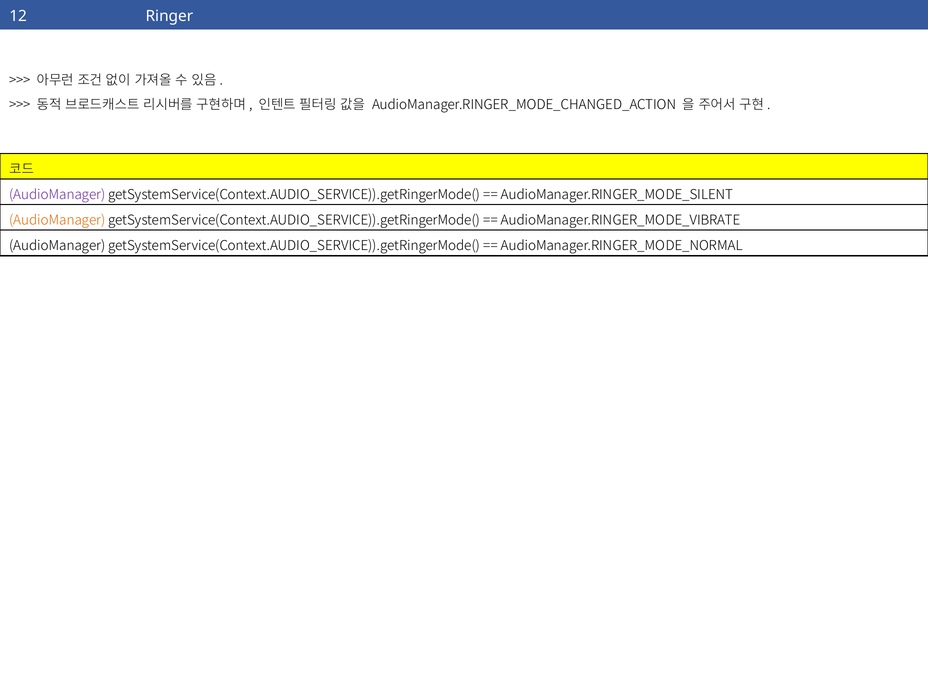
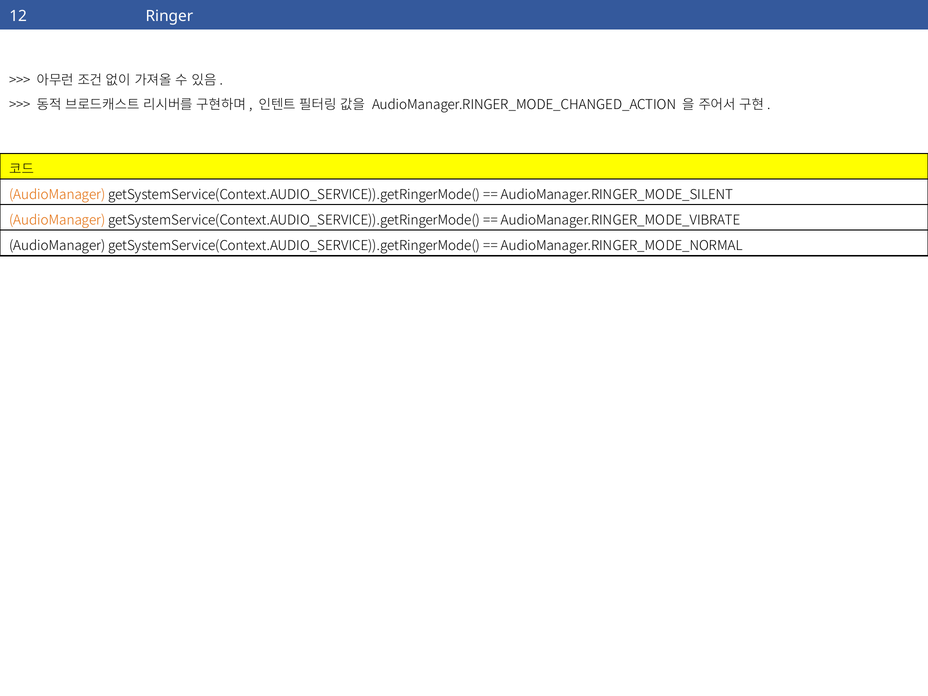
AudioManager colour: purple -> orange (57, 195)
